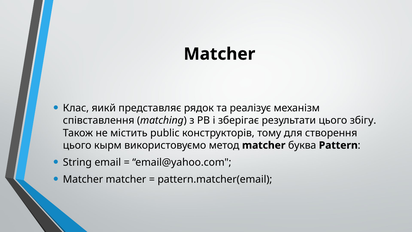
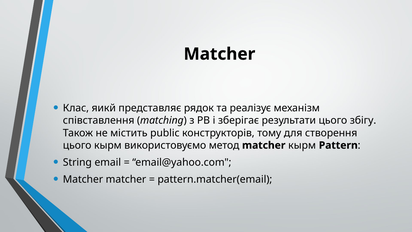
matcher буква: буква -> кырм (302, 145)
